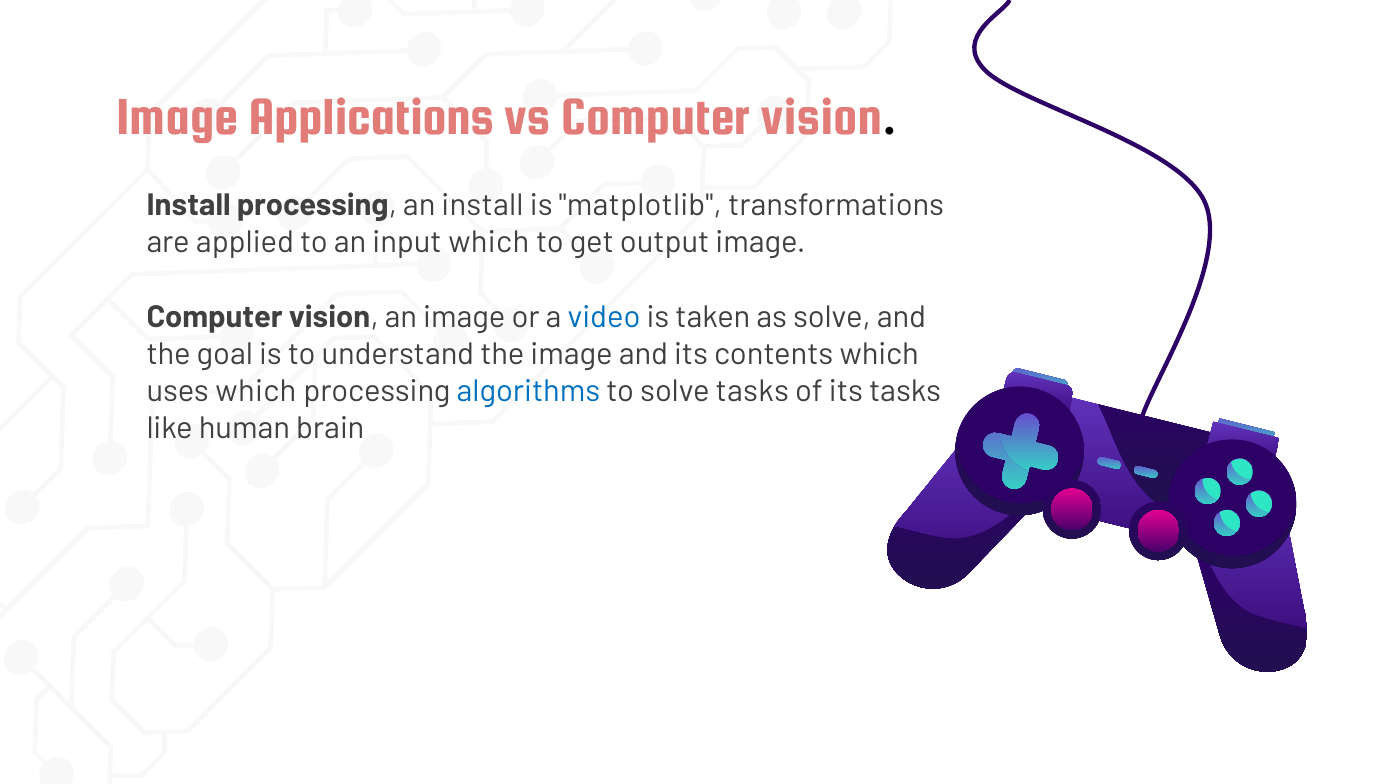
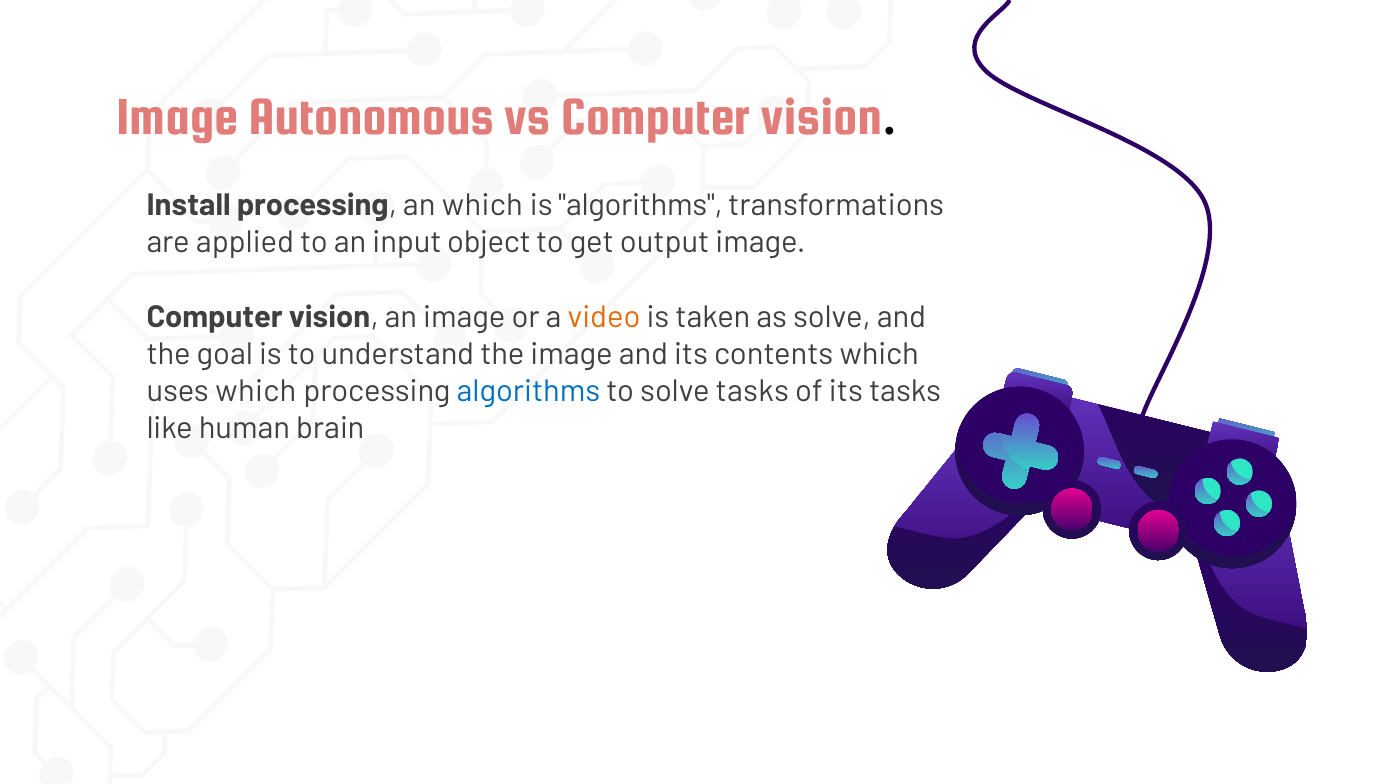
Applications: Applications -> Autonomous (371, 117)
an install: install -> which (482, 205)
is matplotlib: matplotlib -> algorithms (641, 205)
input which: which -> object (489, 243)
video colour: blue -> orange (604, 317)
